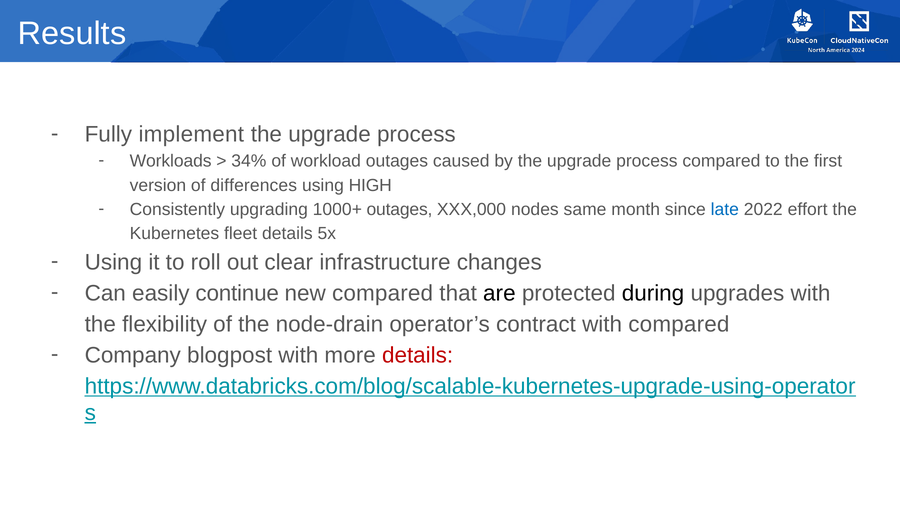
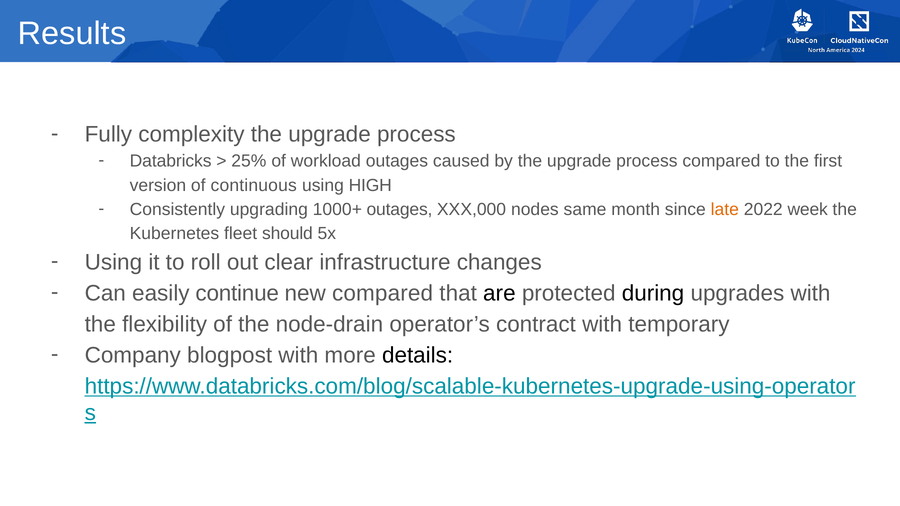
implement: implement -> complexity (191, 134)
Workloads: Workloads -> Databricks (171, 161)
34%: 34% -> 25% (249, 161)
differences: differences -> continuous (254, 185)
late colour: blue -> orange (725, 210)
effort: effort -> week (808, 210)
fleet details: details -> should (287, 234)
with compared: compared -> temporary (679, 324)
details colour: red -> black (418, 355)
